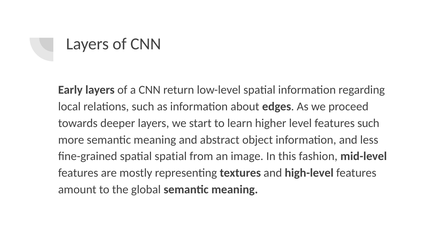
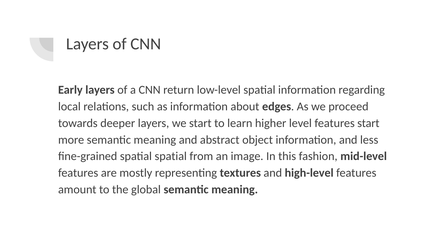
features such: such -> start (368, 123)
